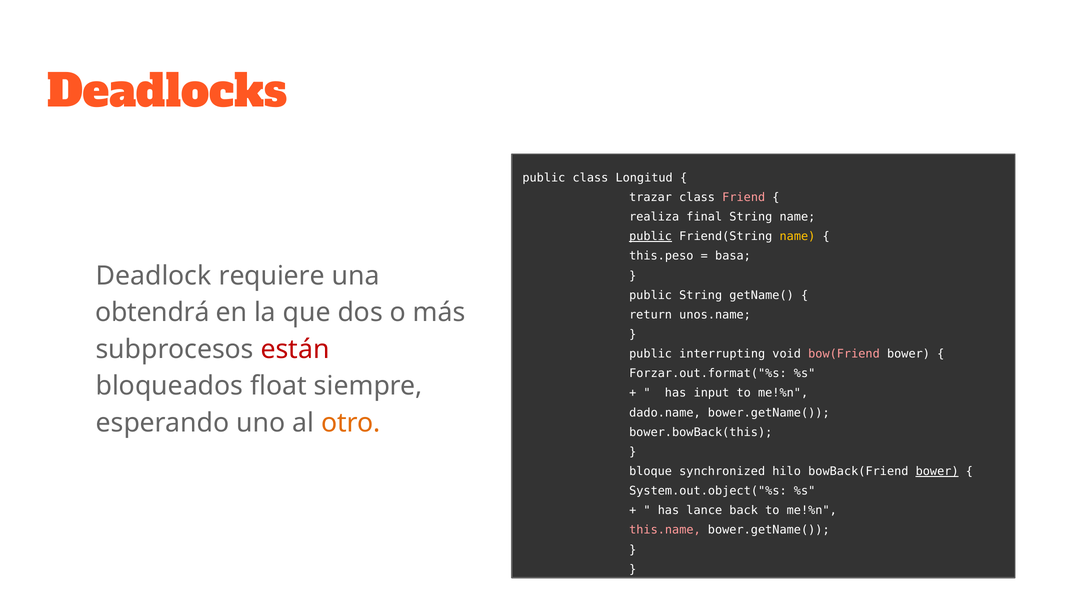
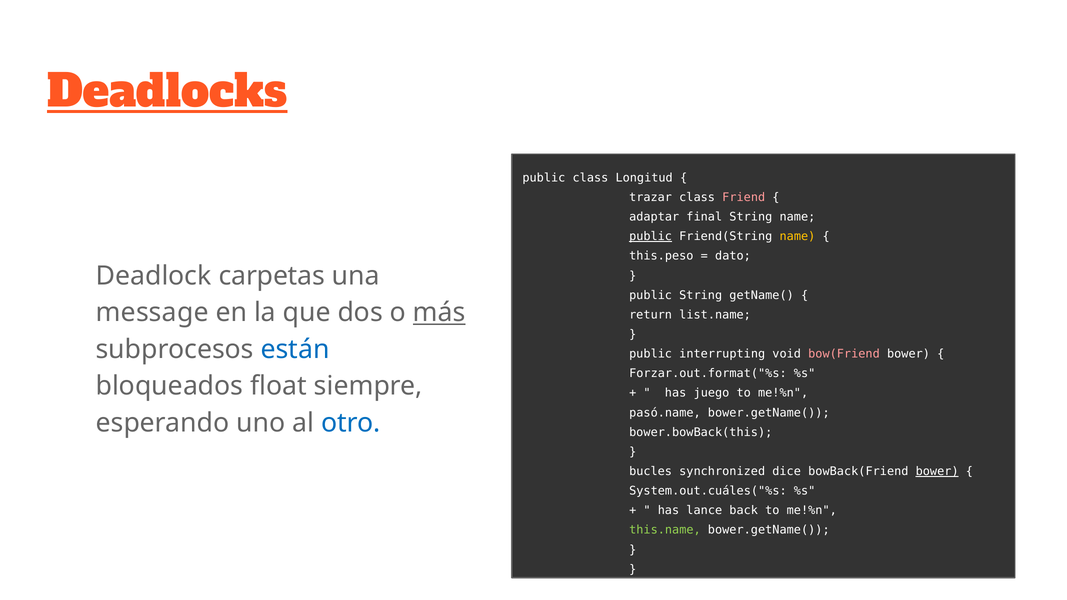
Deadlocks underline: none -> present (167, 92)
realiza: realiza -> adaptar (654, 217)
basa: basa -> dato (733, 256)
requiere: requiere -> carpetas (272, 276)
obtendrá: obtendrá -> message (152, 313)
más underline: none -> present (439, 313)
unos.name: unos.name -> list.name (715, 315)
están colour: red -> blue (295, 350)
input: input -> juego (711, 393)
dado.name: dado.name -> pasó.name (665, 413)
otro colour: orange -> blue (351, 423)
bloque: bloque -> bucles (651, 471)
hilo: hilo -> dice (787, 471)
System.out.object("%s: System.out.object("%s -> System.out.cuáles("%s (708, 491)
this.name colour: pink -> light green (665, 530)
